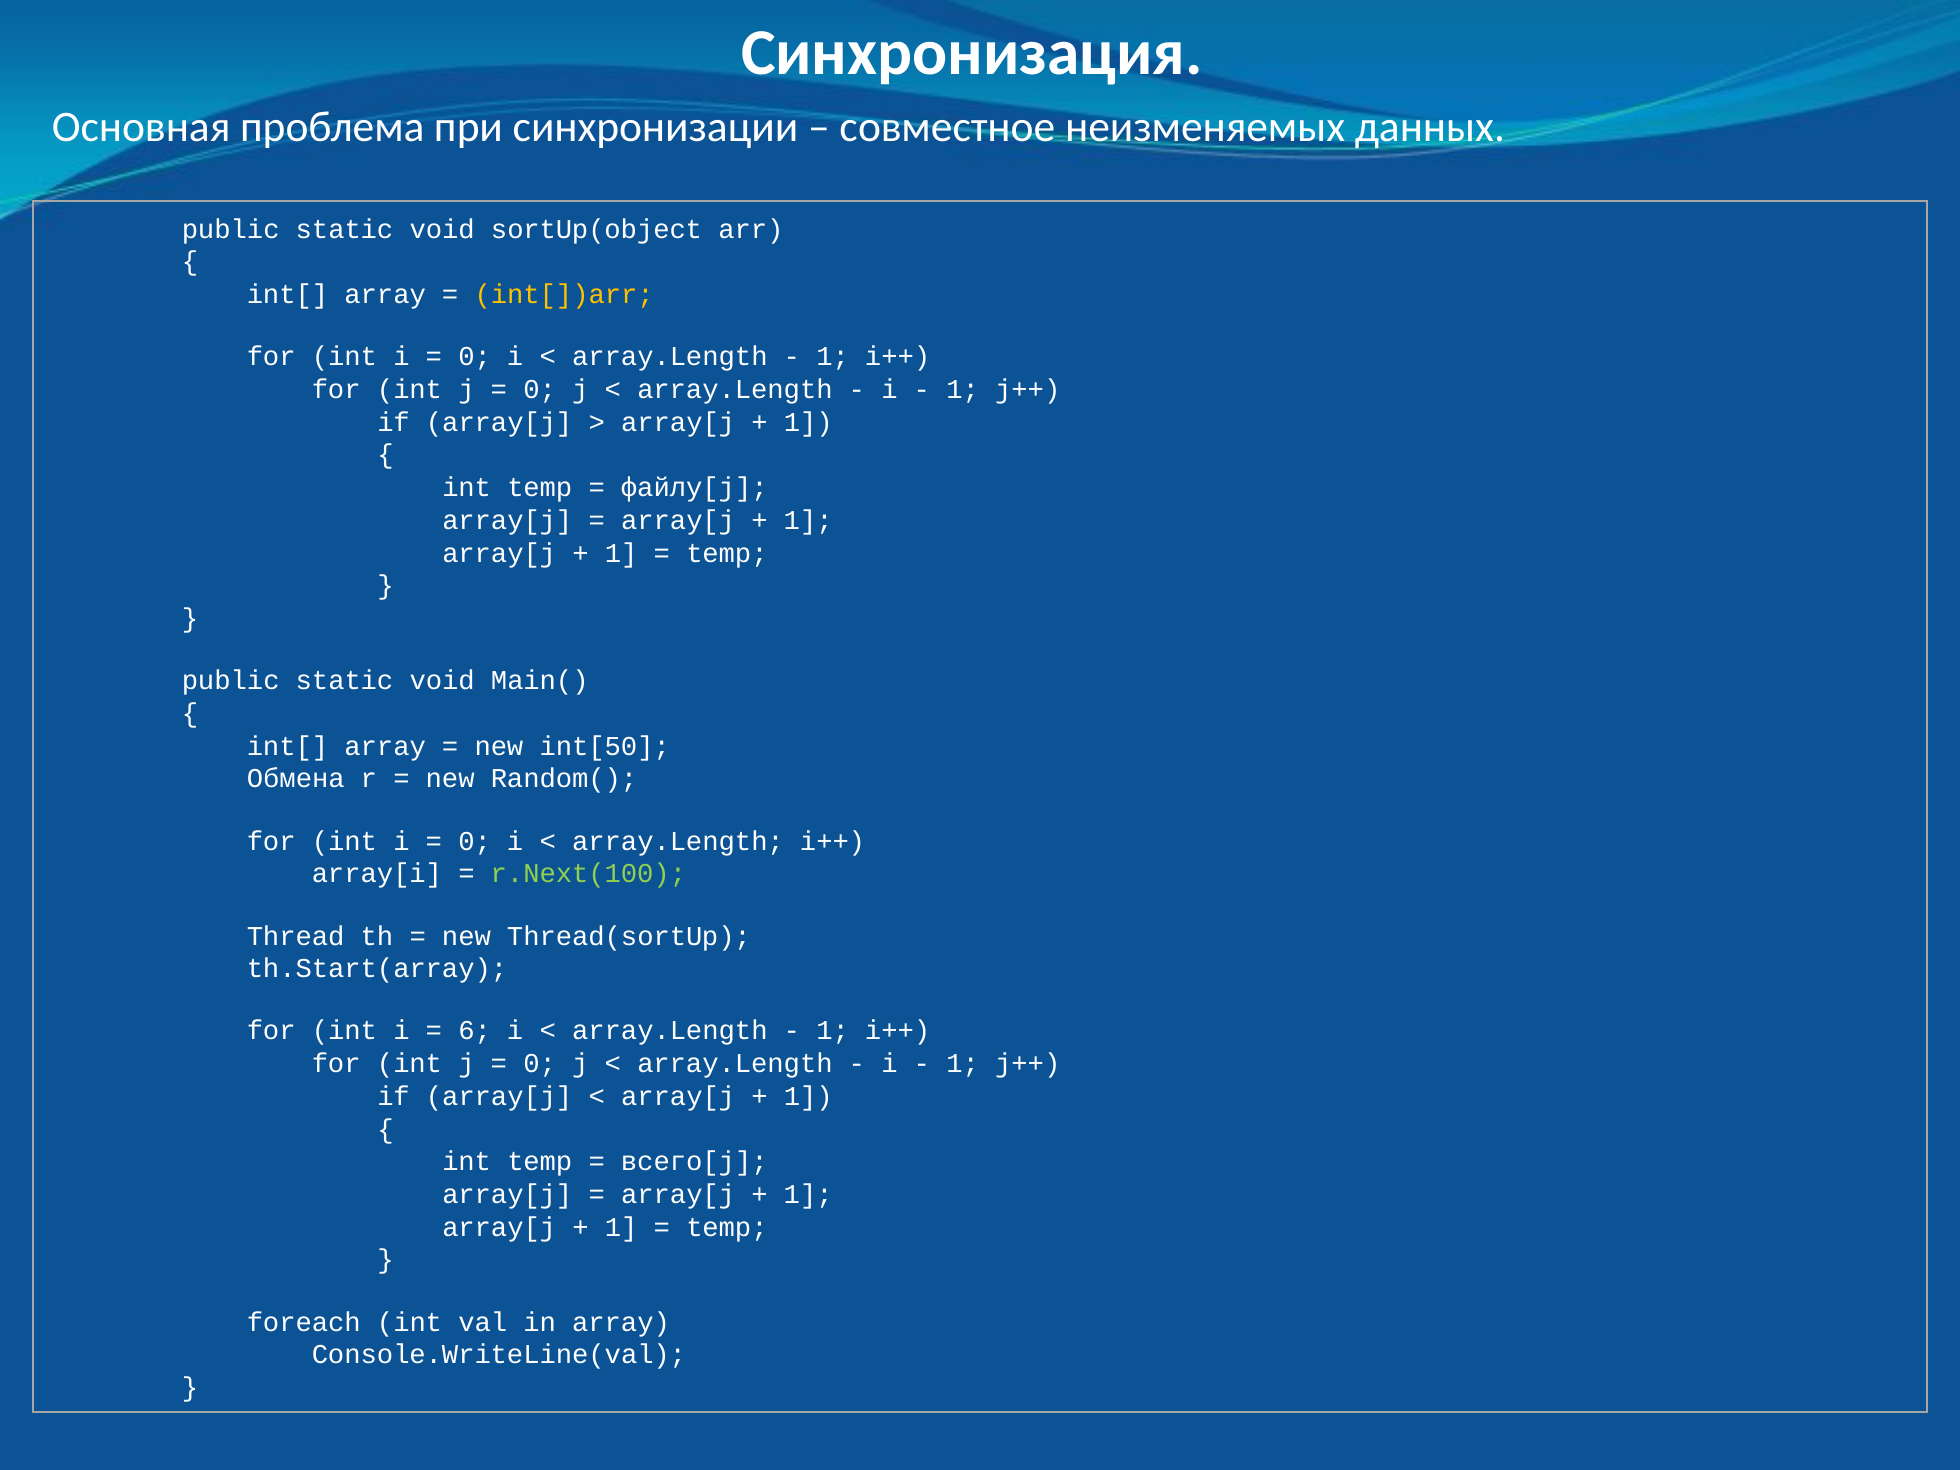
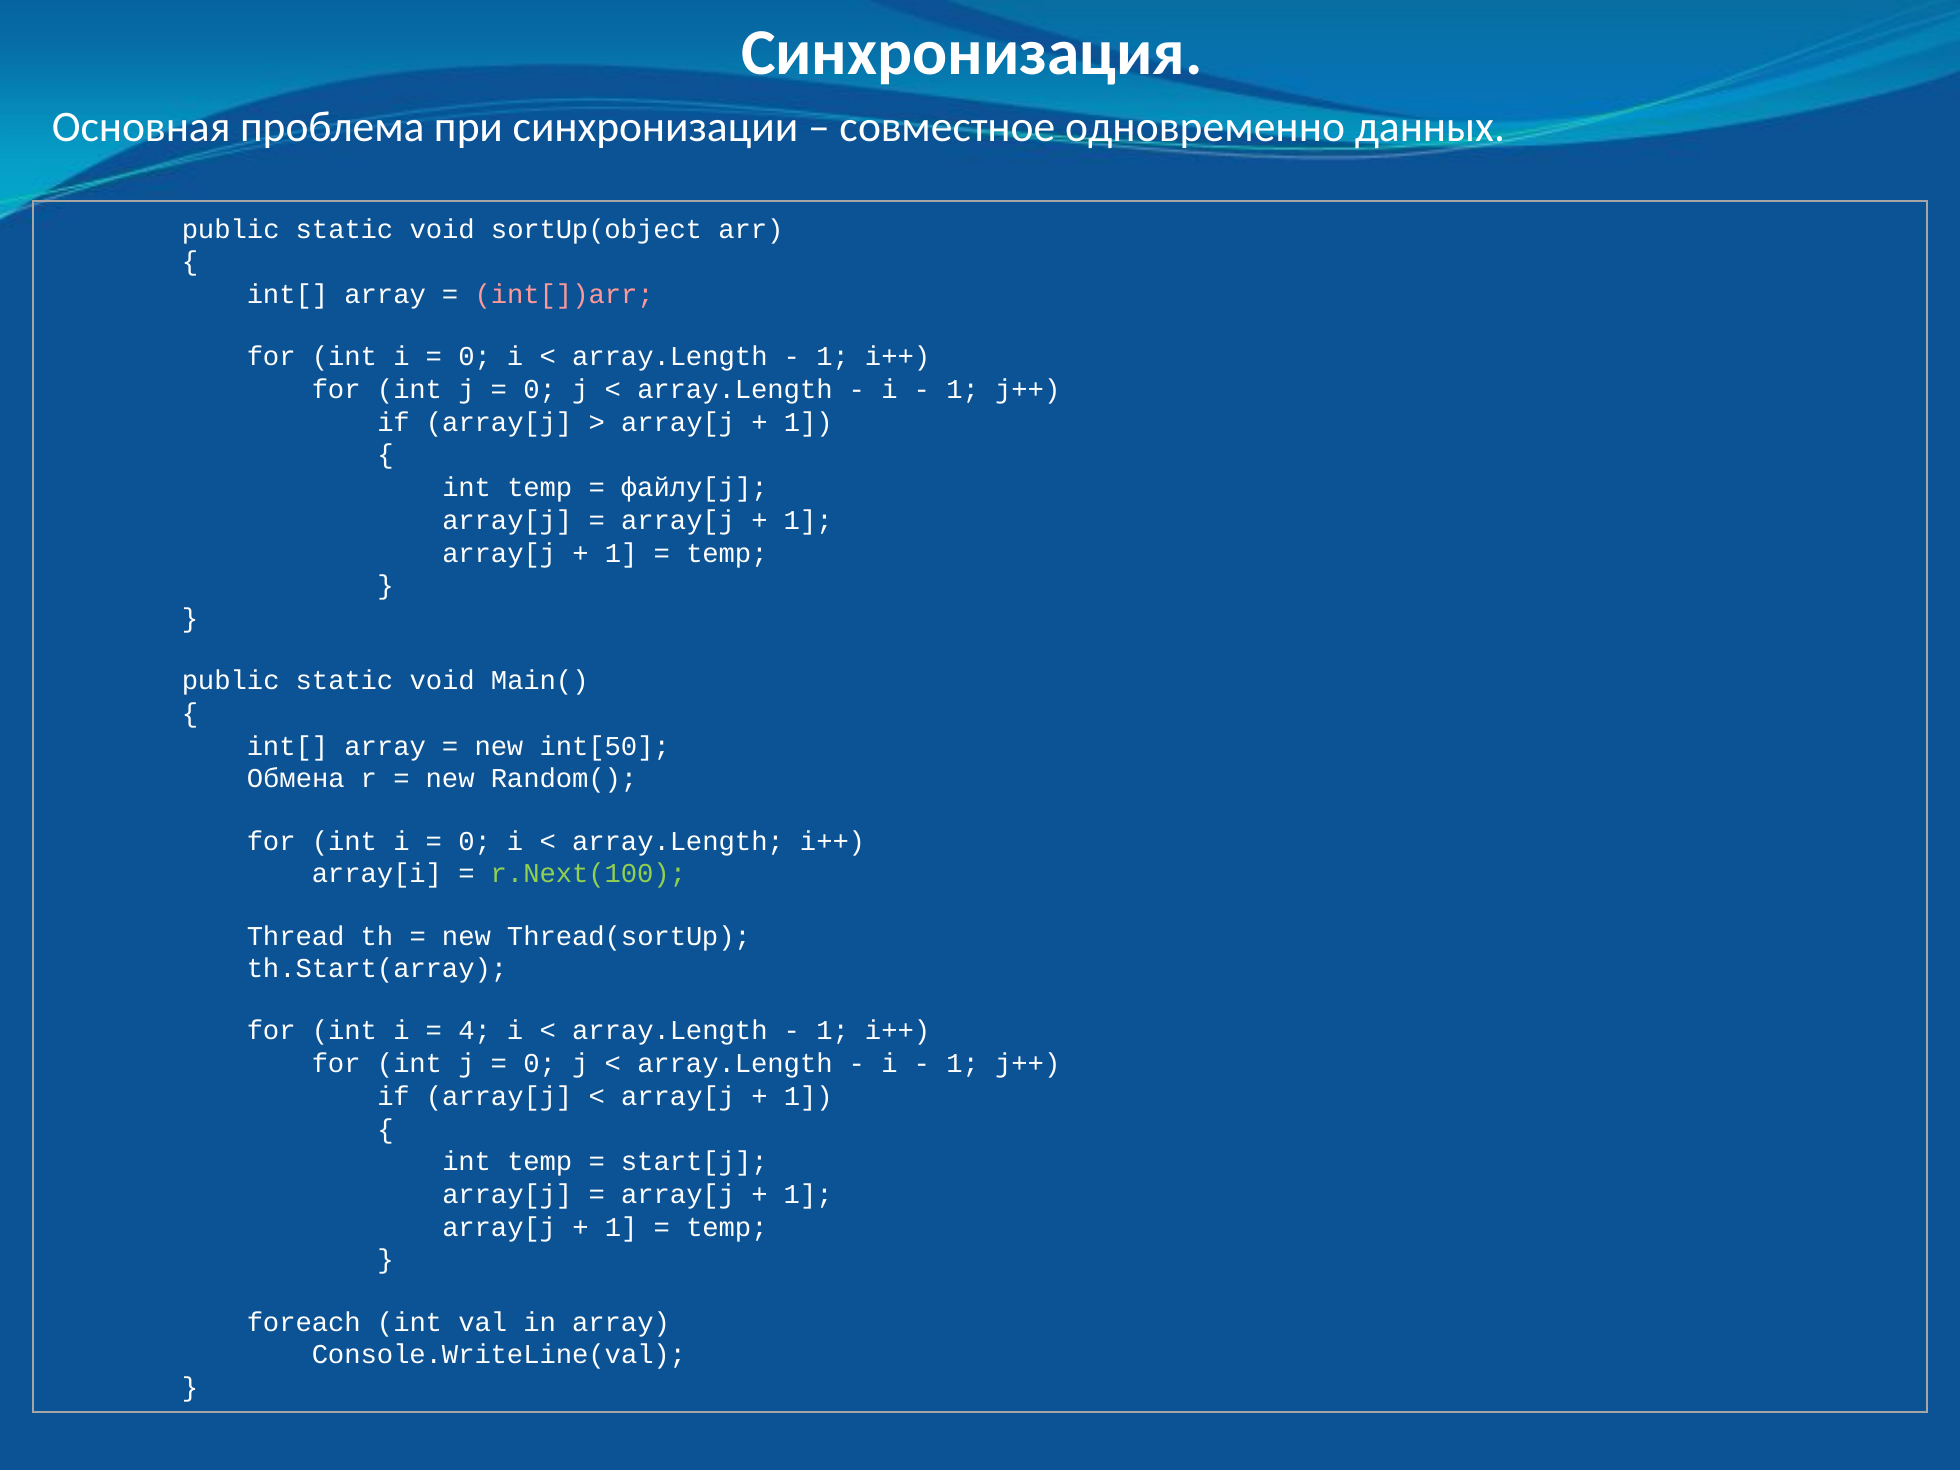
неизменяемых: неизменяемых -> одновременно (1205, 127)
int[])arr colour: yellow -> pink (564, 295)
6: 6 -> 4 (475, 1031)
всего[j: всего[j -> start[j (694, 1162)
